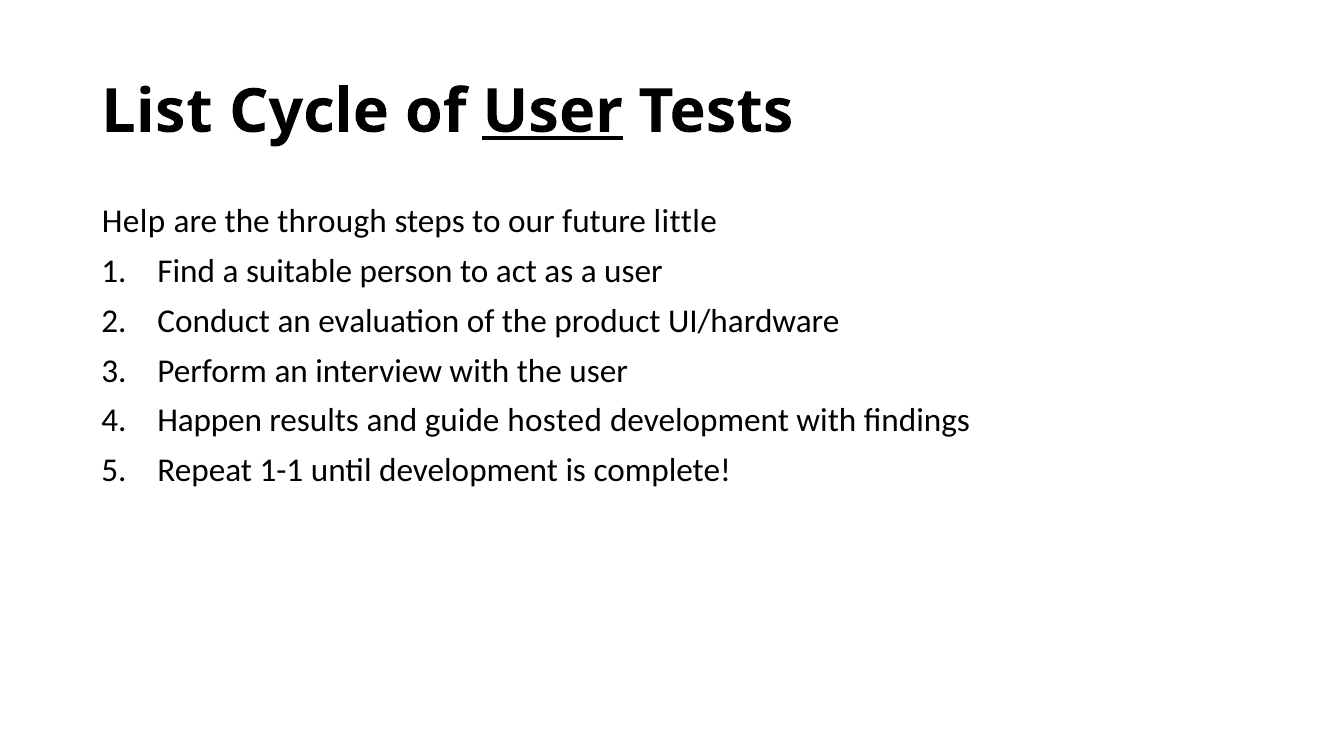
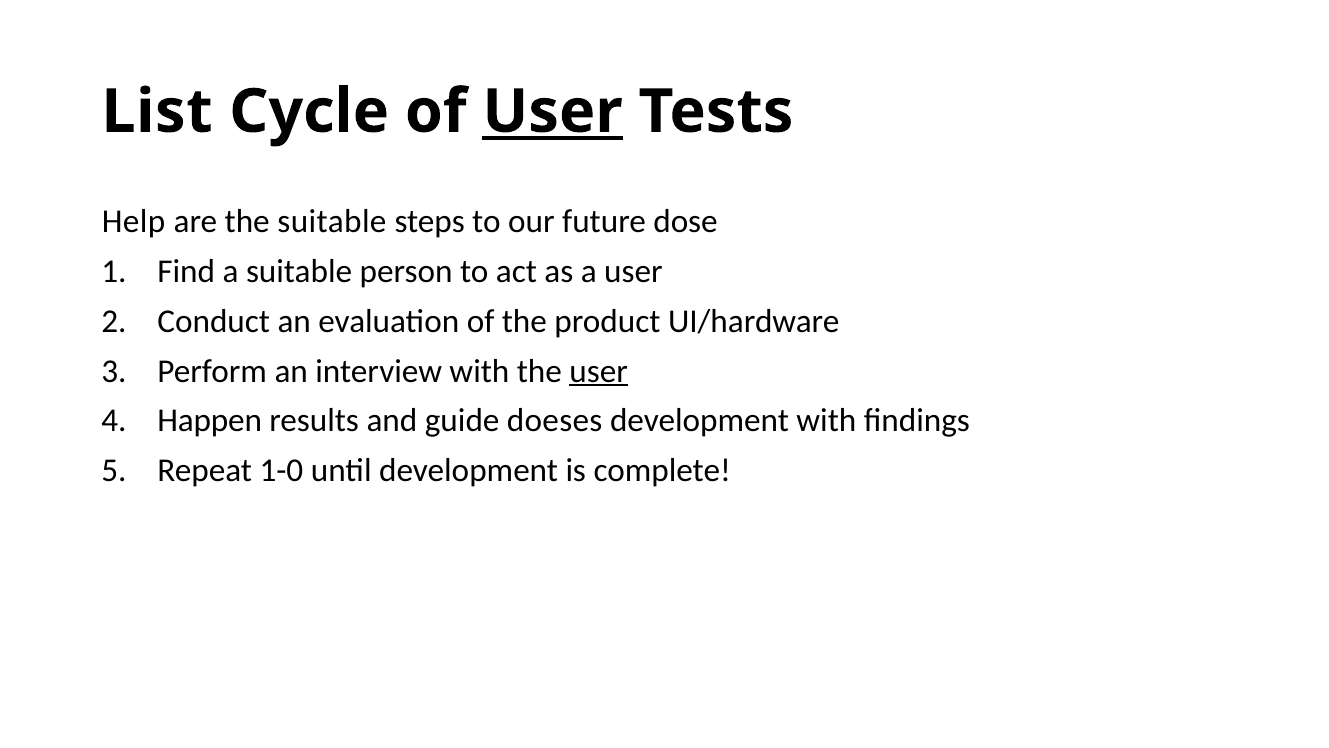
the through: through -> suitable (332, 222)
little: little -> dose (686, 222)
user underline: none -> present (599, 371)
hosted: hosted -> doeses (555, 421)
1-1: 1-1 -> 1-0 (281, 470)
